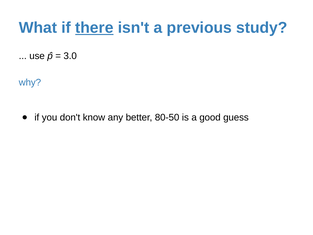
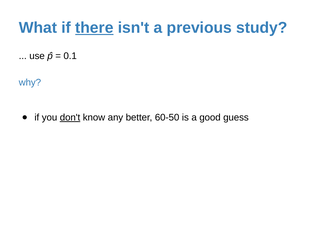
3.0: 3.0 -> 0.1 (70, 56)
don't underline: none -> present (70, 117)
80-50: 80-50 -> 60-50 (167, 117)
